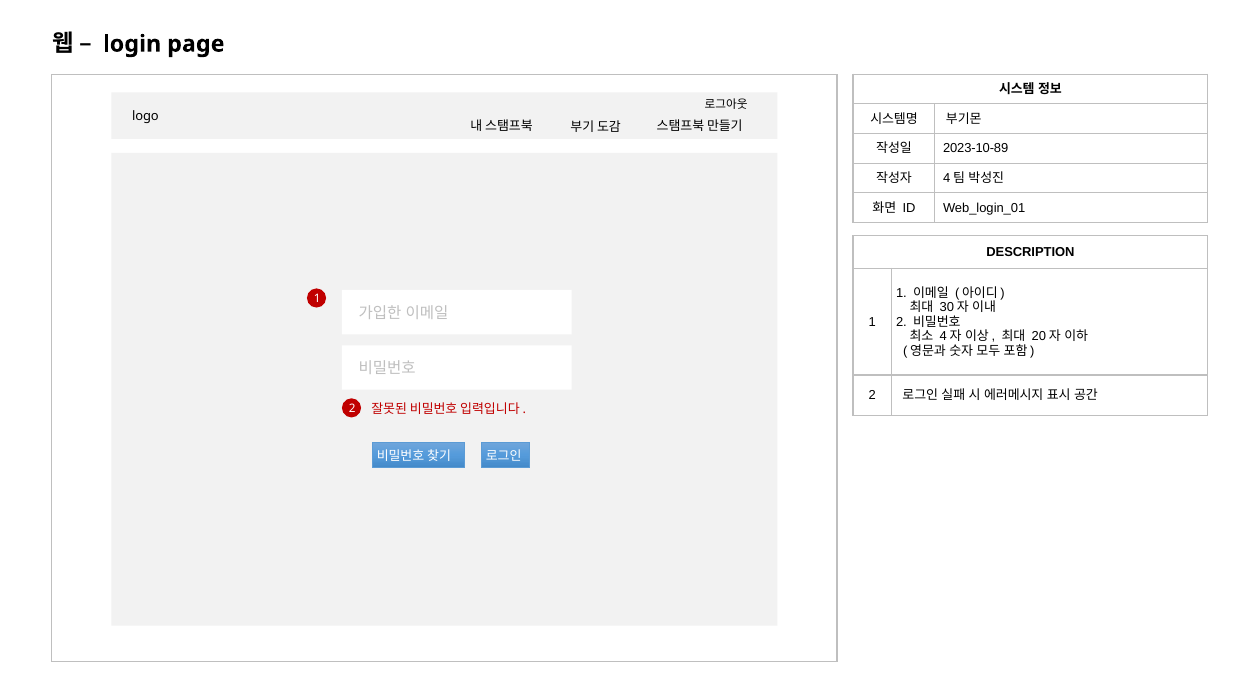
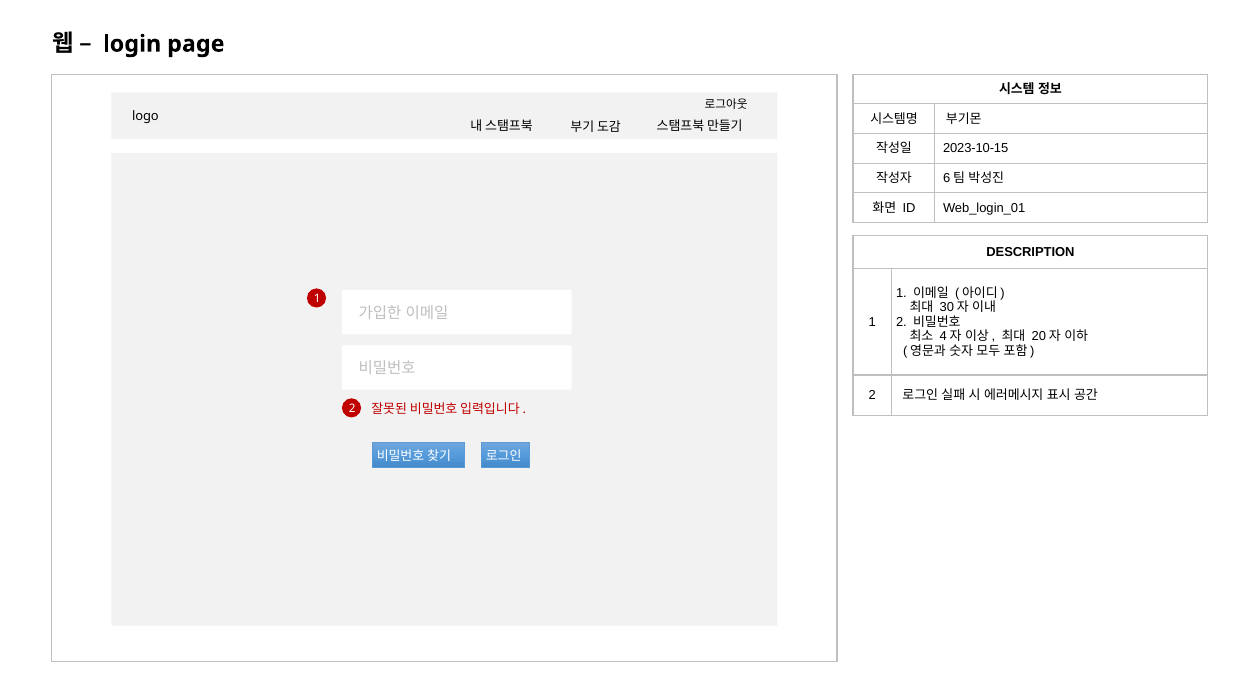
2023-10-89: 2023-10-89 -> 2023-10-15 (976, 148)
4: 4 -> 6 (947, 178)
